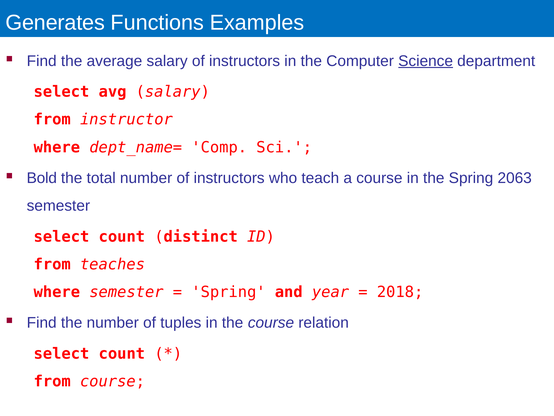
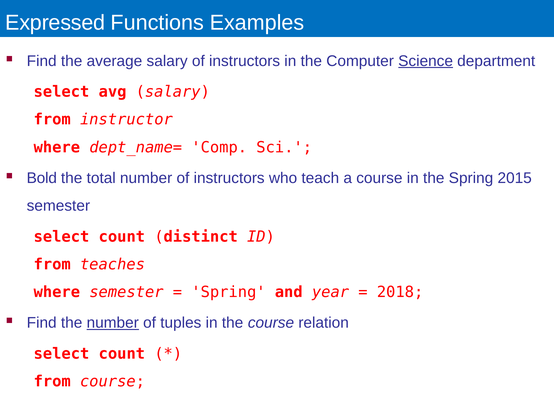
Generates: Generates -> Expressed (55, 23)
2063: 2063 -> 2015 (515, 178)
number underline: none -> present (113, 323)
